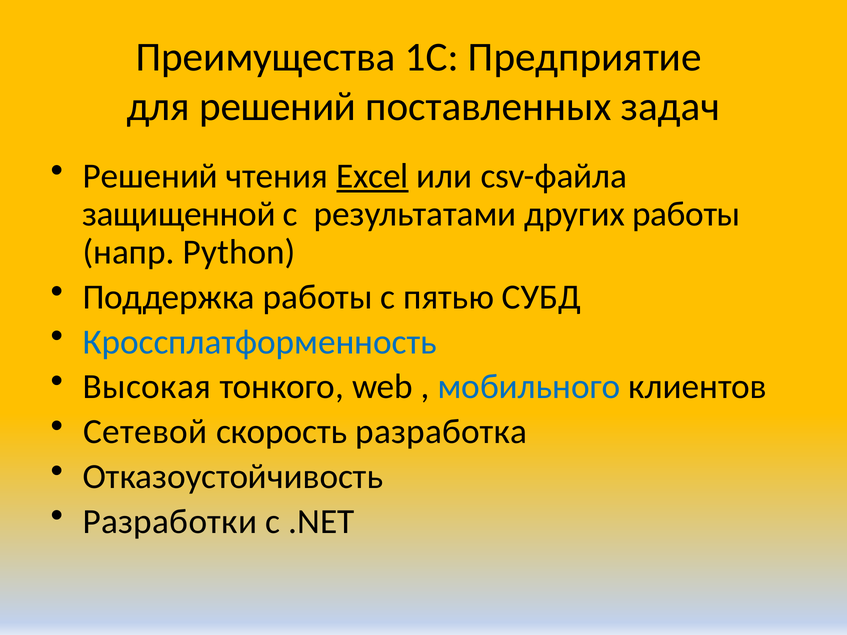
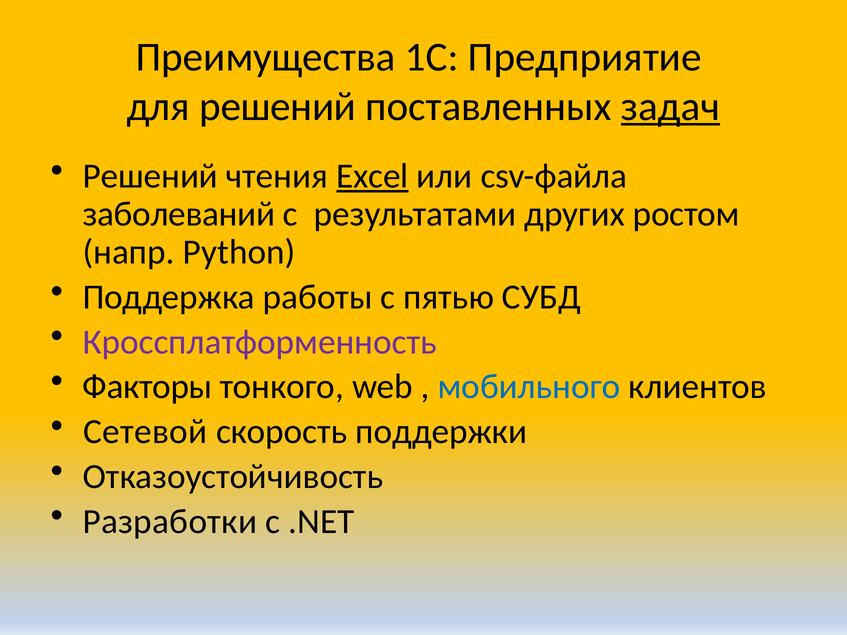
задач underline: none -> present (670, 107)
защищенной: защищенной -> заболеваний (179, 214)
других работы: работы -> ростом (686, 214)
Кроссплатформенность colour: blue -> purple (260, 342)
Высокая: Высокая -> Факторы (147, 387)
разработка: разработка -> поддержки (441, 432)
